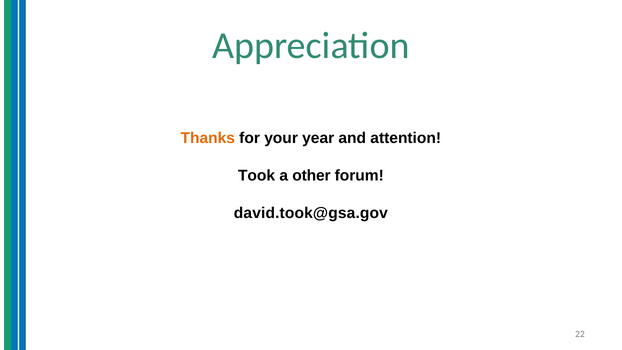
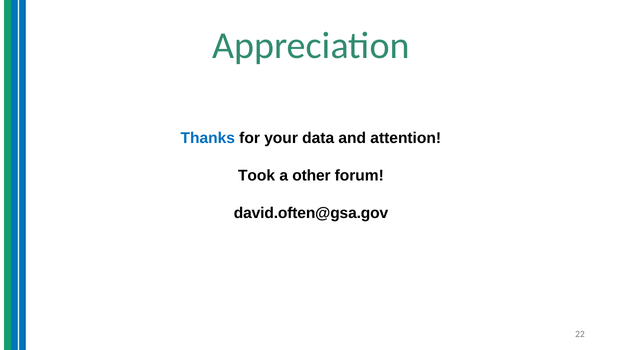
Thanks colour: orange -> blue (208, 138)
year: year -> data (318, 138)
david.took@gsa.gov: david.took@gsa.gov -> david.often@gsa.gov (311, 213)
